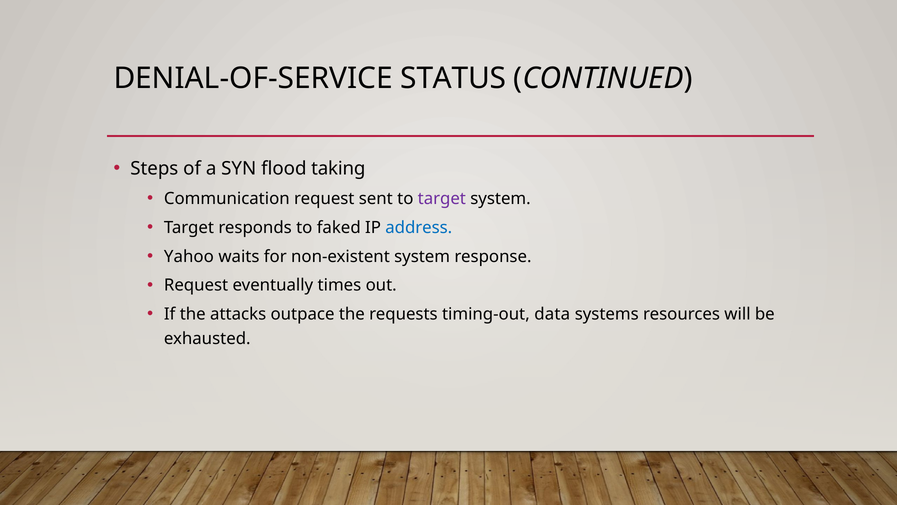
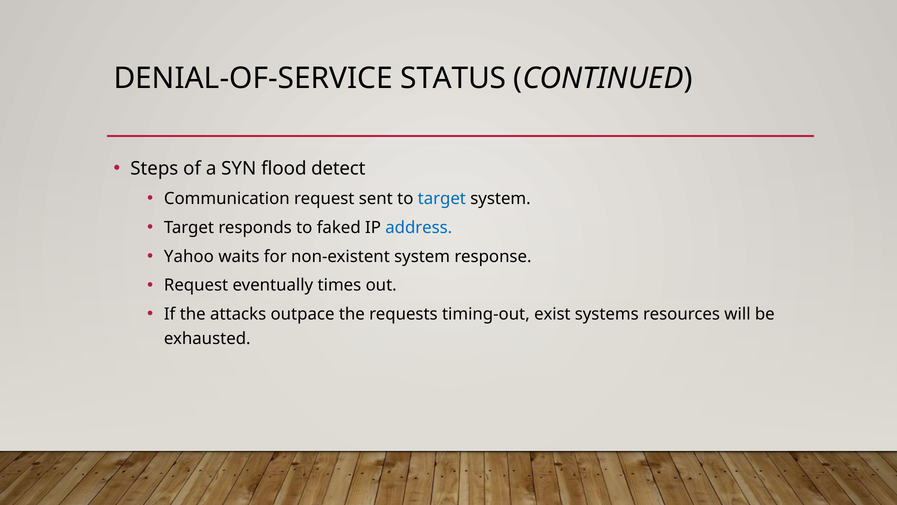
taking: taking -> detect (338, 169)
target colour: purple -> blue (442, 199)
data: data -> exist (552, 314)
